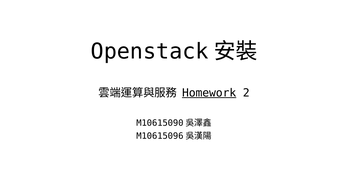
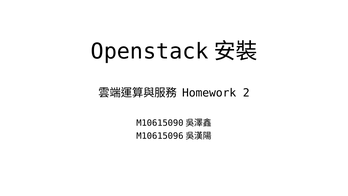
Homework underline: present -> none (209, 93)
